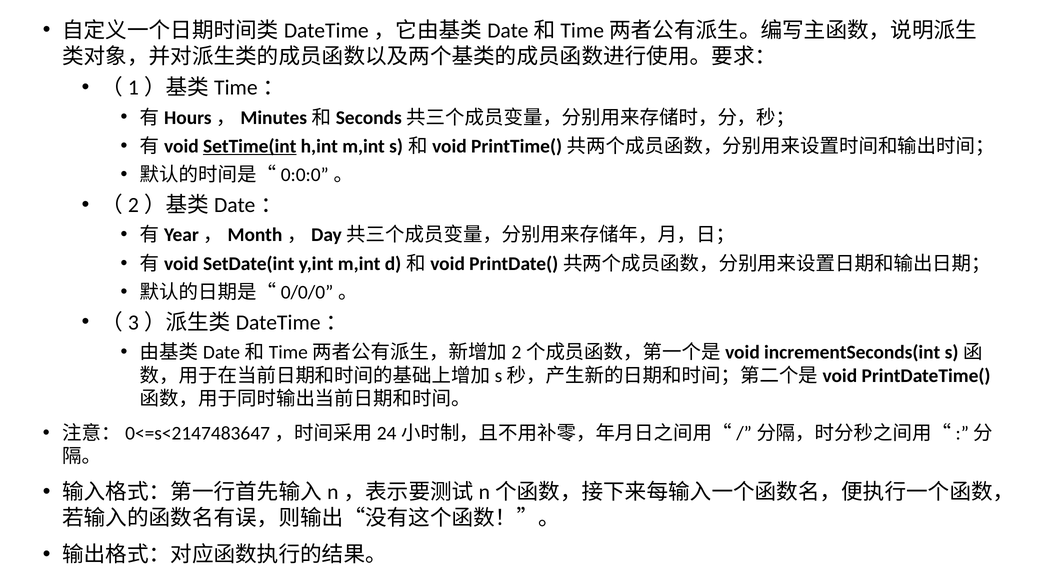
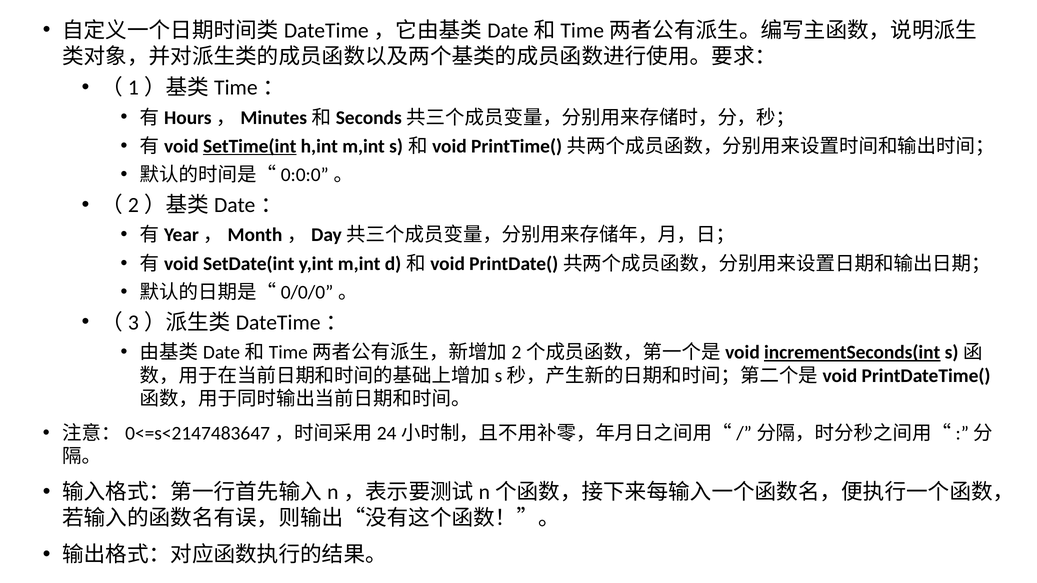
incrementSeconds(int underline: none -> present (852, 353)
